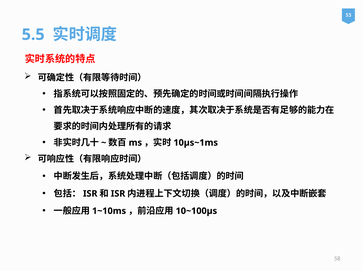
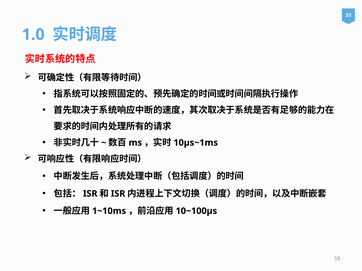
5.5: 5.5 -> 1.0 (33, 35)
